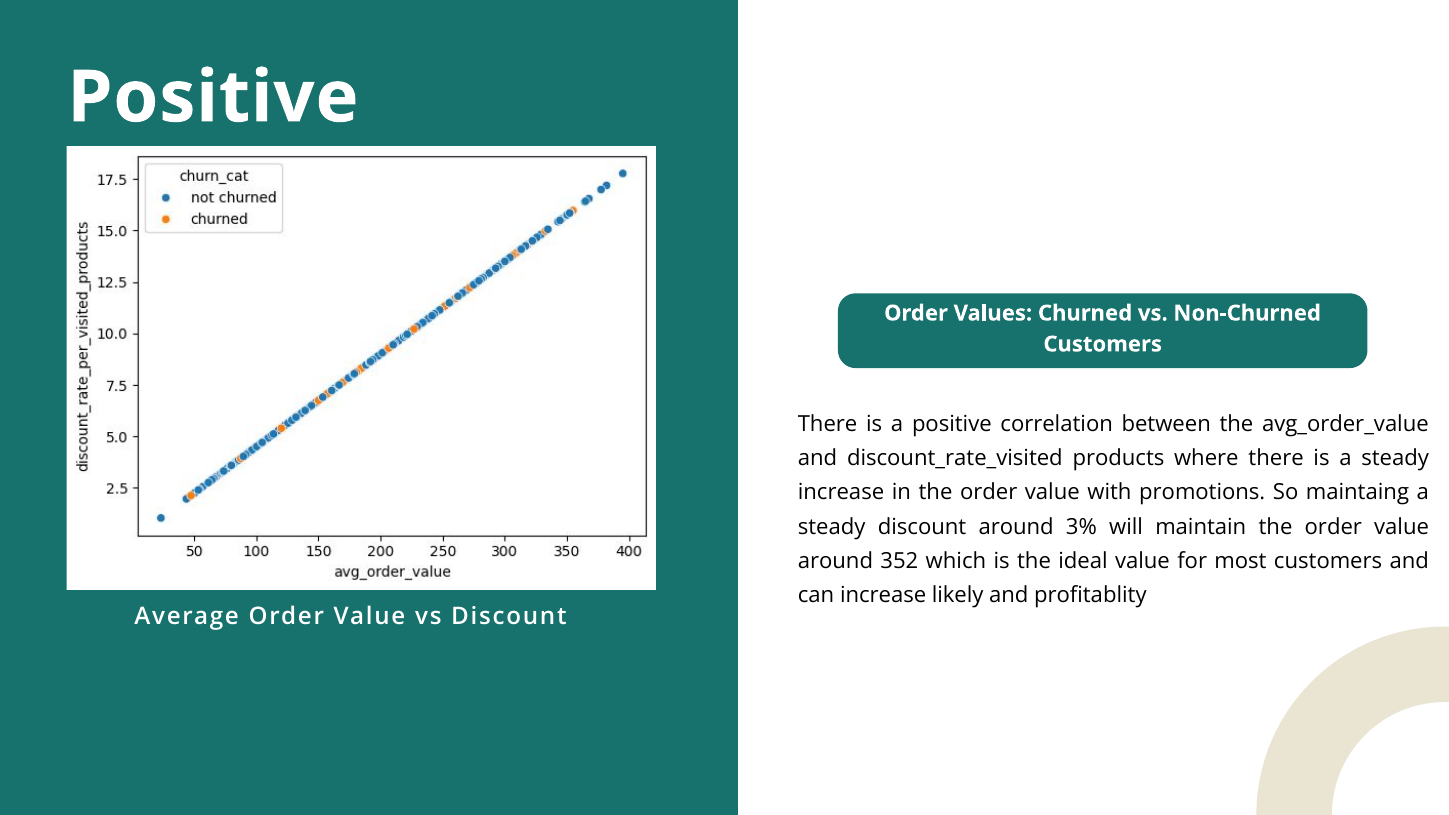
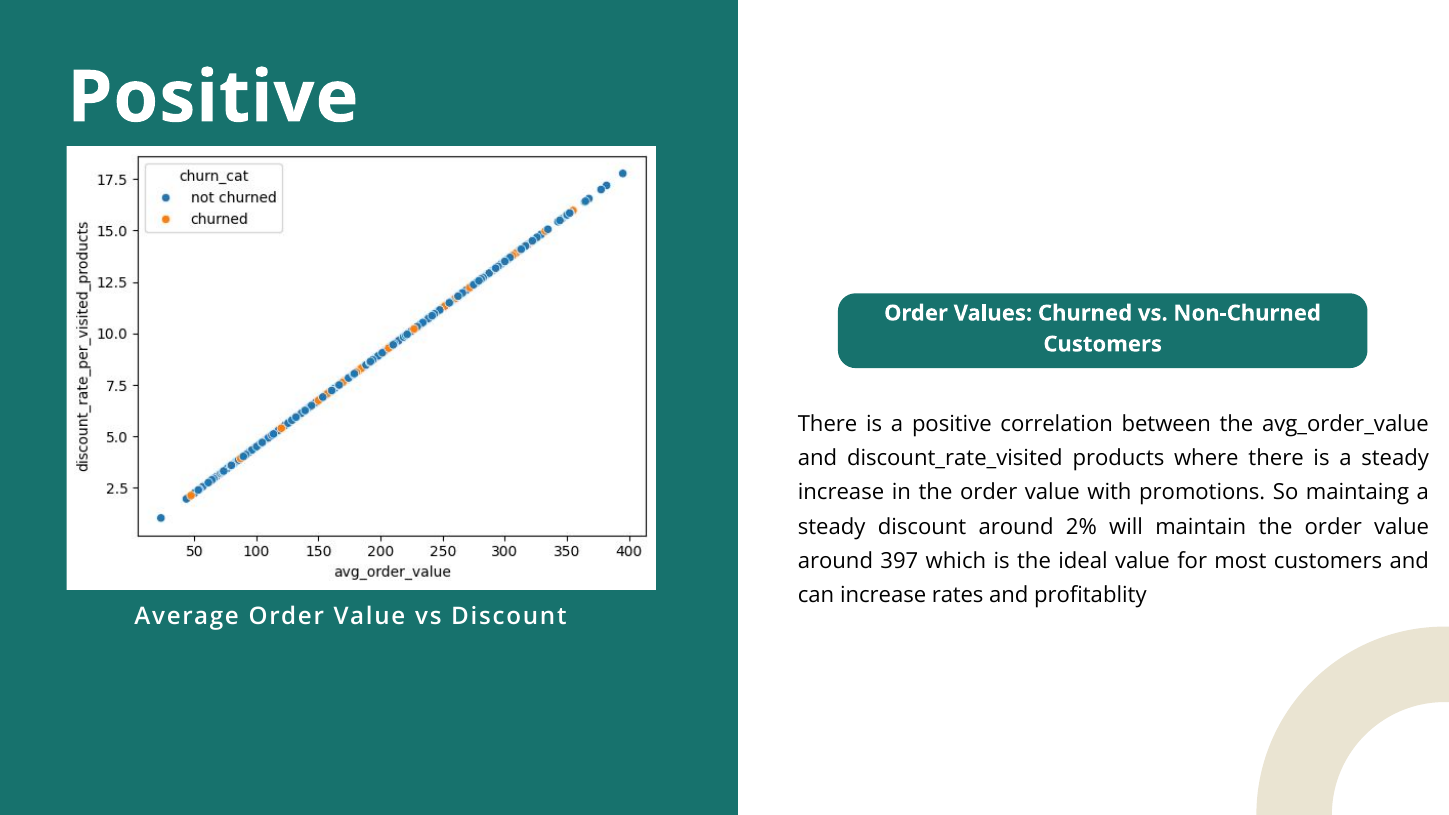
3%: 3% -> 2% (1081, 527)
352: 352 -> 397 (899, 561)
likely: likely -> rates (958, 596)
